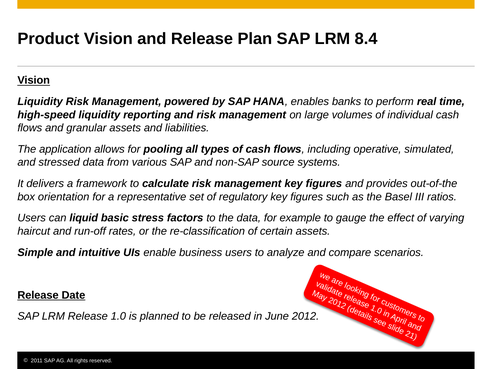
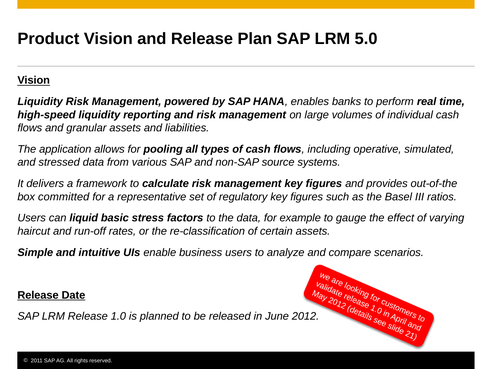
8.4: 8.4 -> 5.0 (366, 39)
orientation: orientation -> committed (64, 197)
